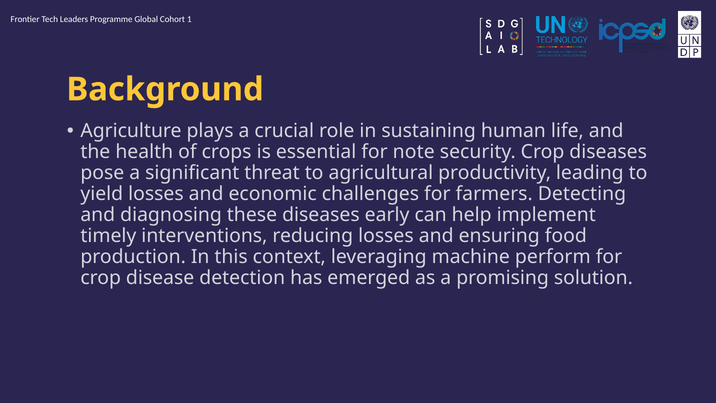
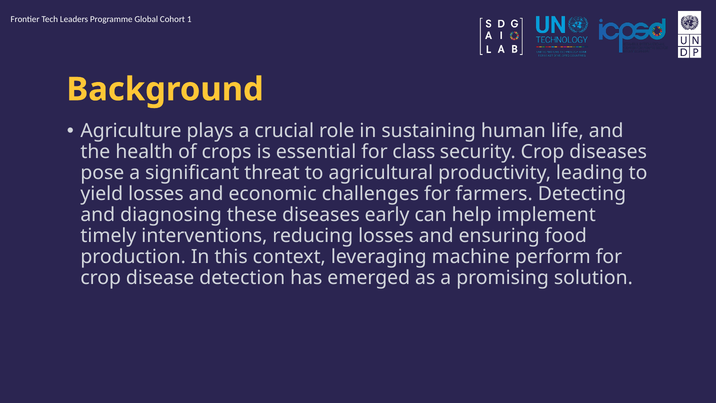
note: note -> class (414, 152)
